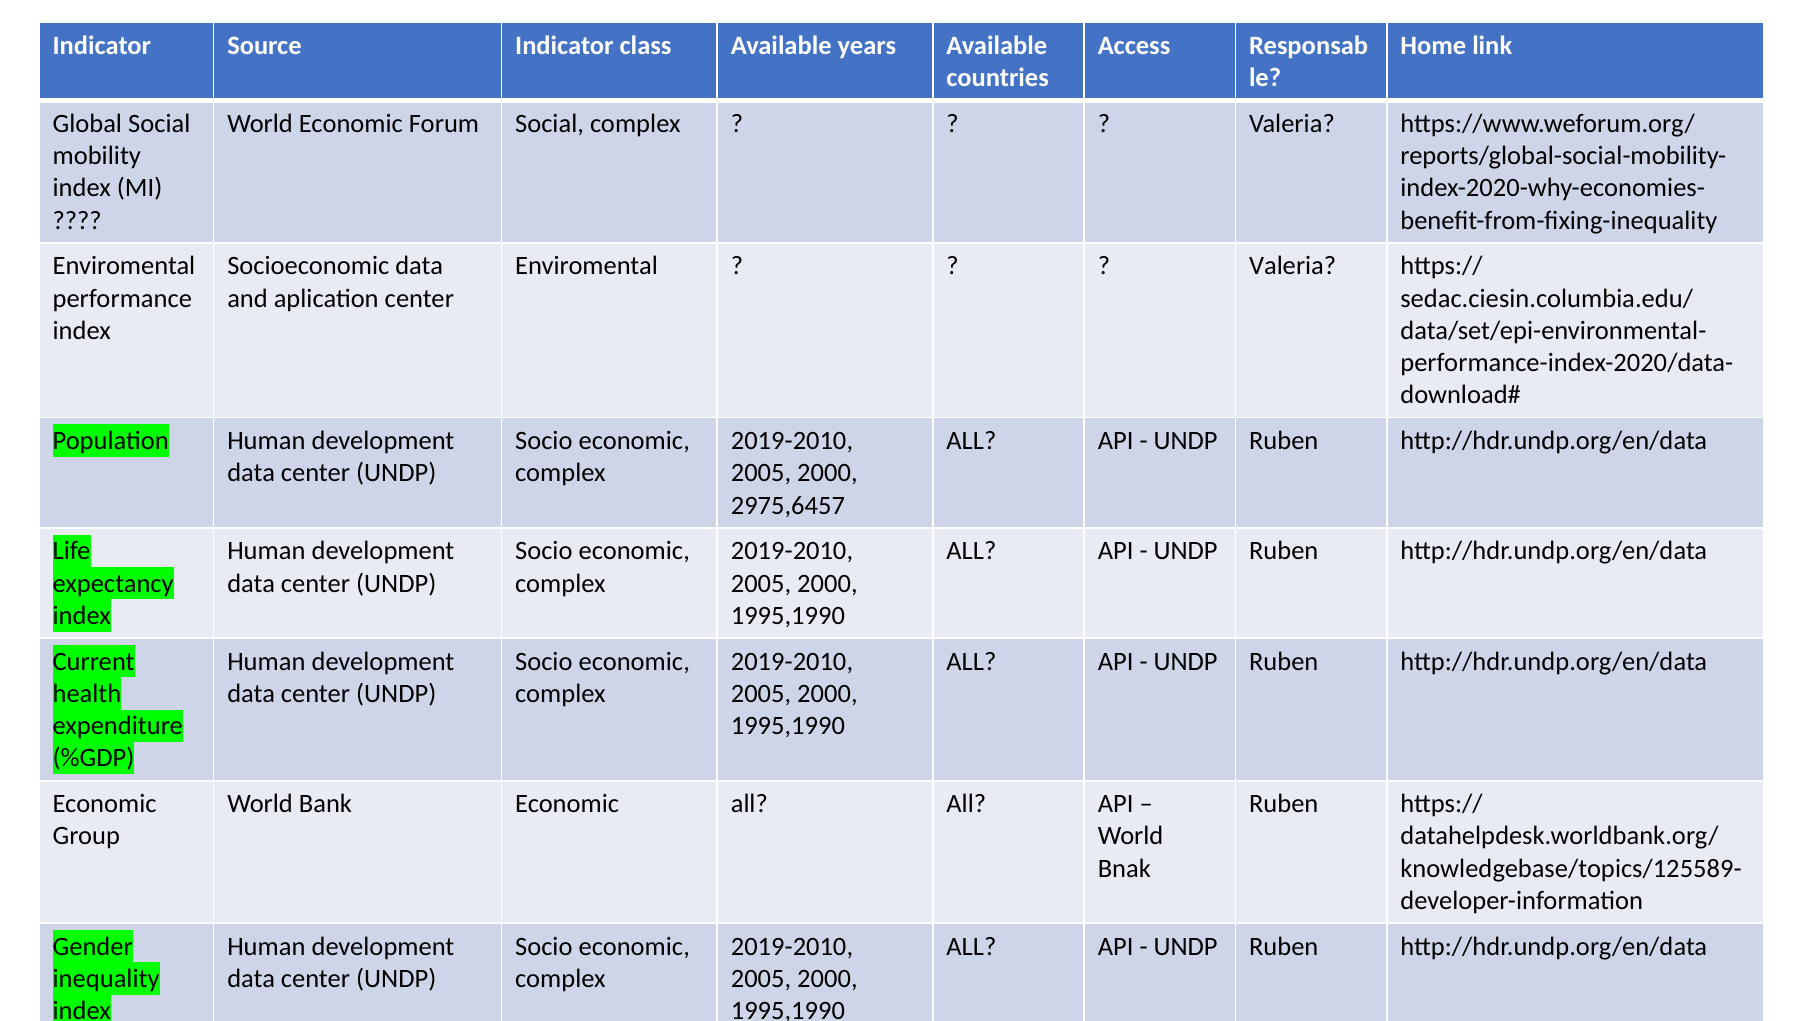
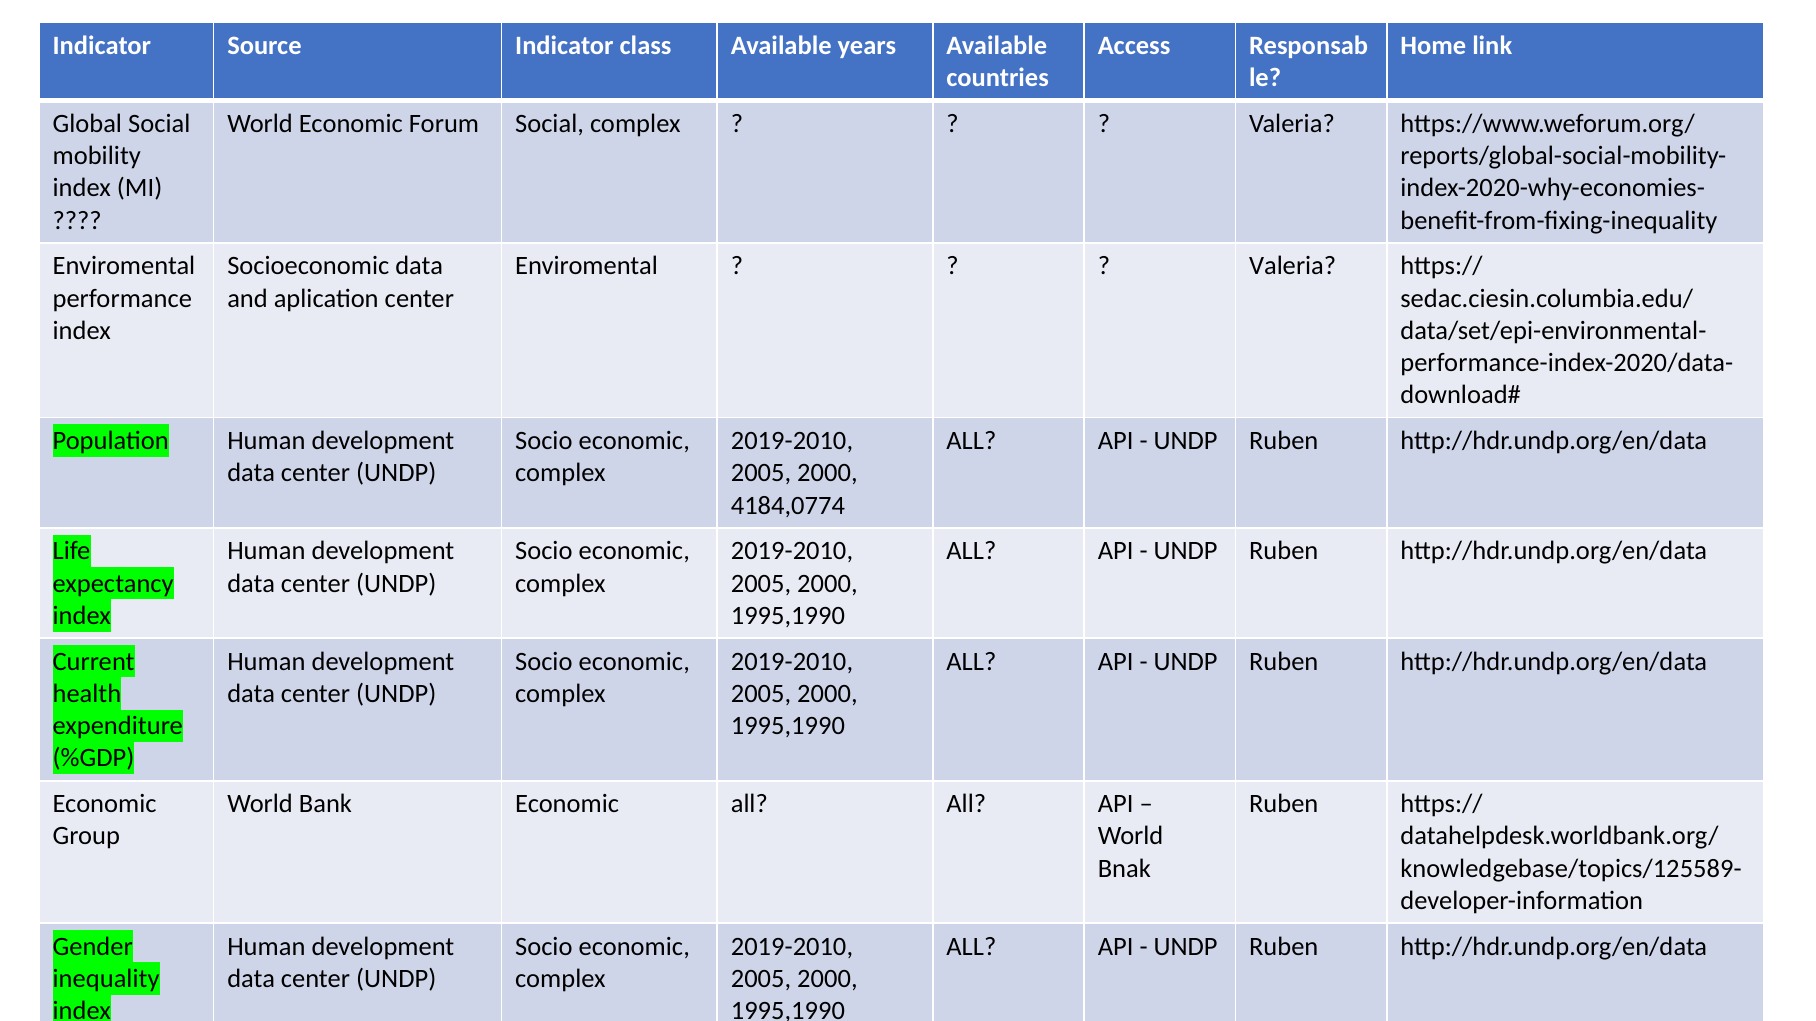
2975,6457: 2975,6457 -> 4184,0774 (788, 506)
